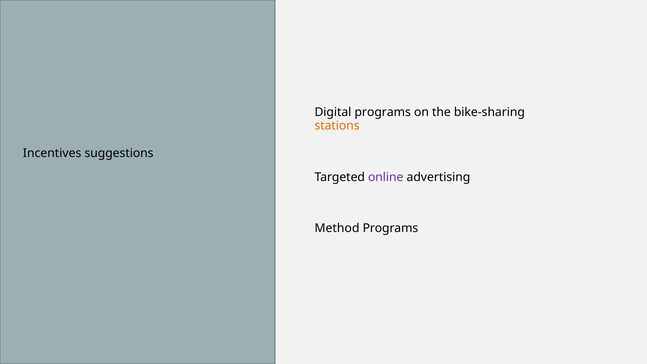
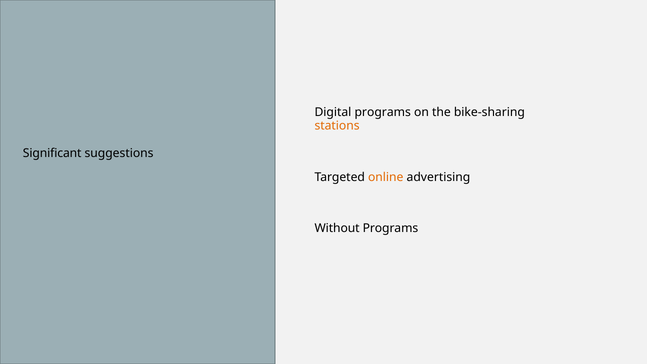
Incentives: Incentives -> Significant (52, 153)
online colour: purple -> orange (386, 177)
Method: Method -> Without (337, 228)
